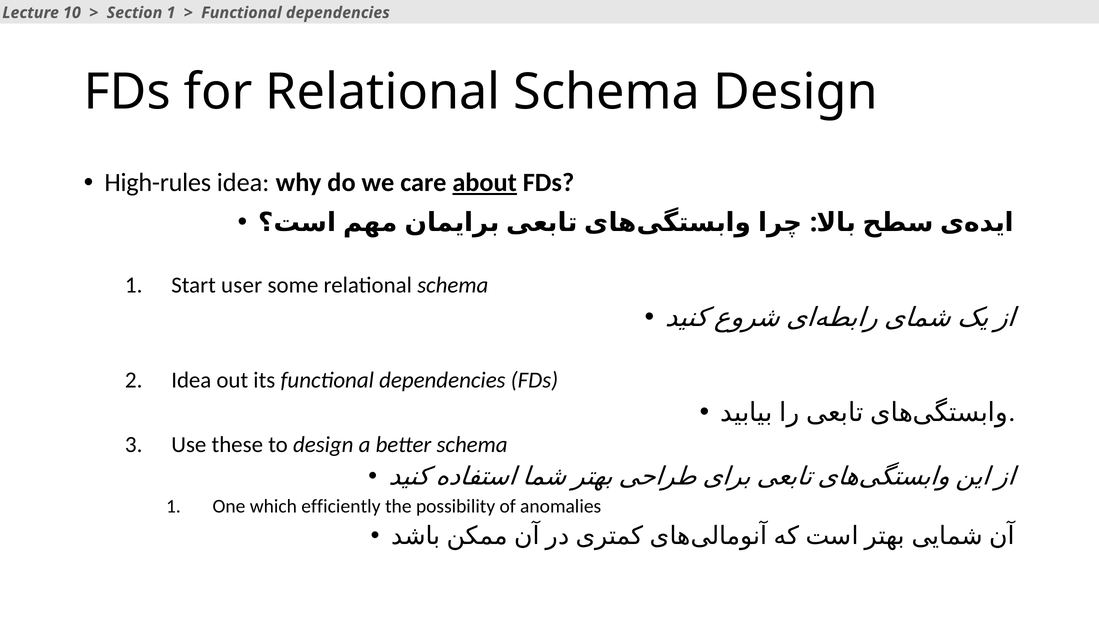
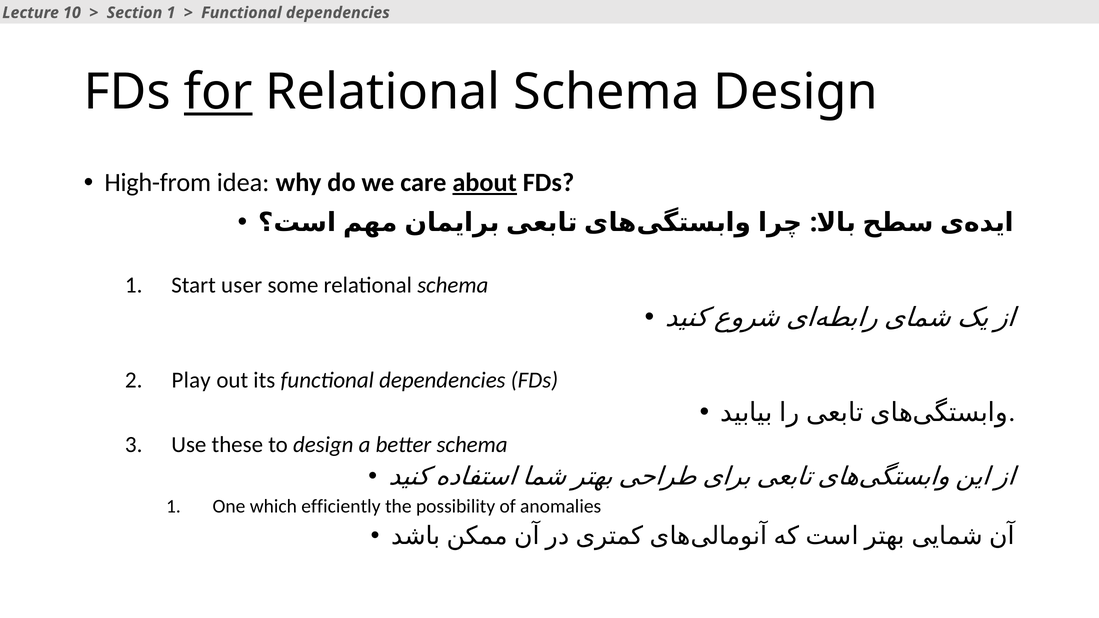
for underline: none -> present (218, 92)
High-rules: High-rules -> High-from (158, 183)
Idea: Idea -> Play (191, 380)
